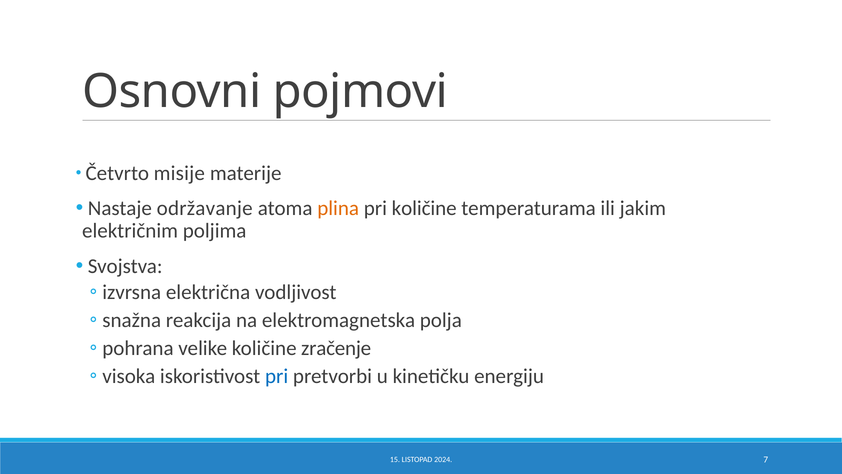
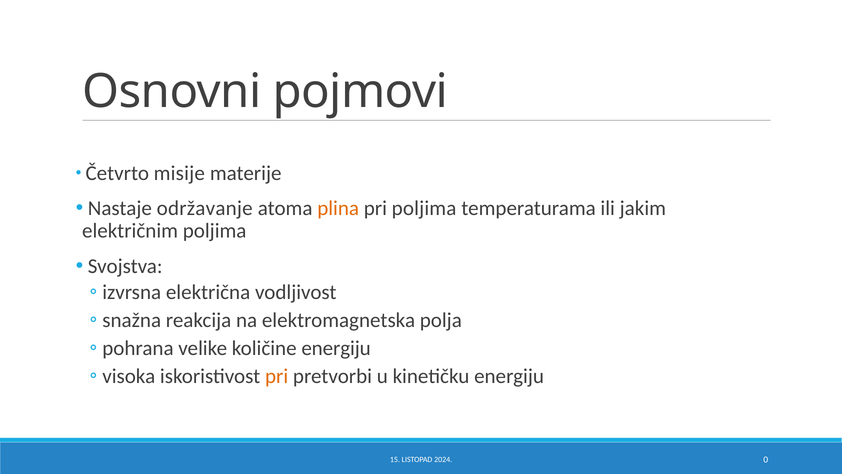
pri količine: količine -> poljima (424, 208)
količine zračenje: zračenje -> energiju (336, 348)
pri colour: blue -> orange (277, 376)
7: 7 -> 0 (766, 459)
